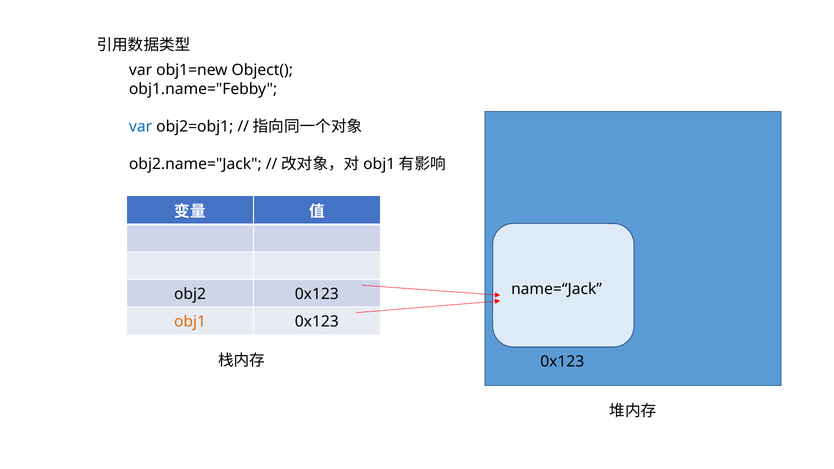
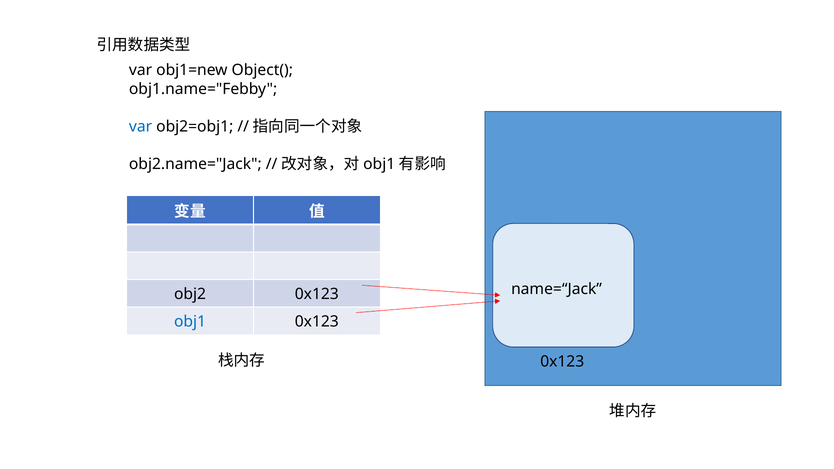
obj1 colour: orange -> blue (190, 322)
